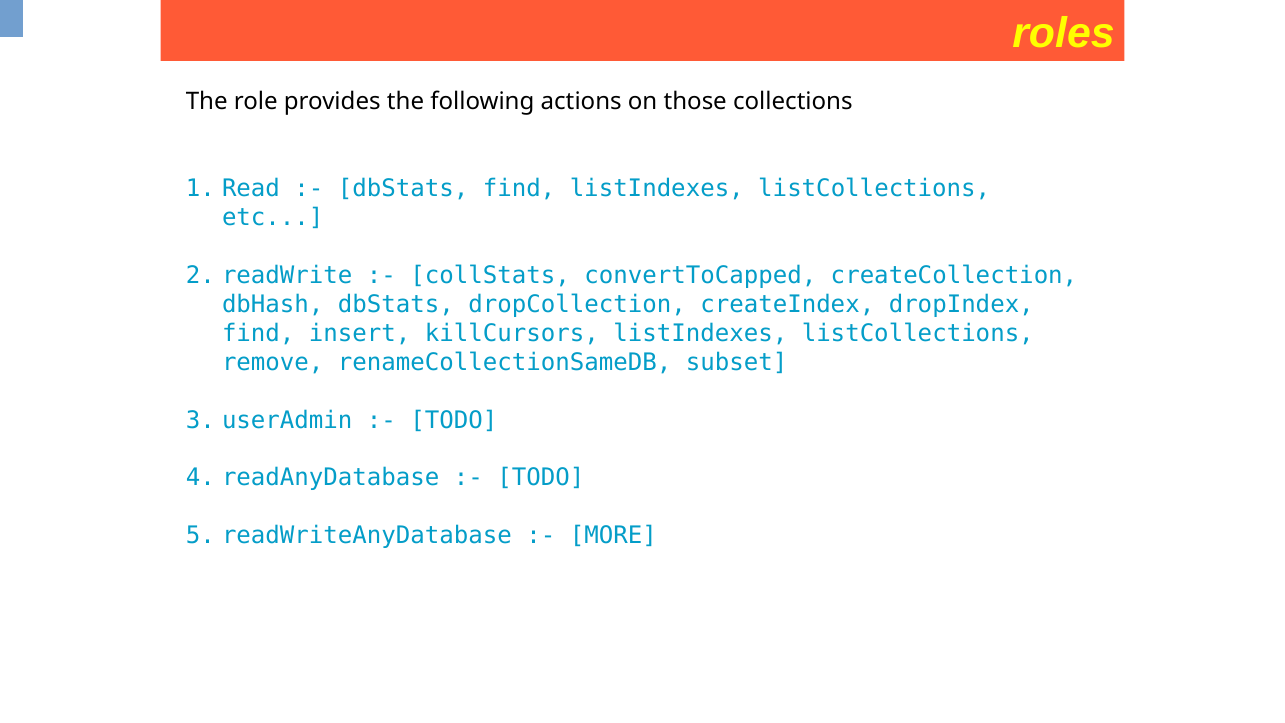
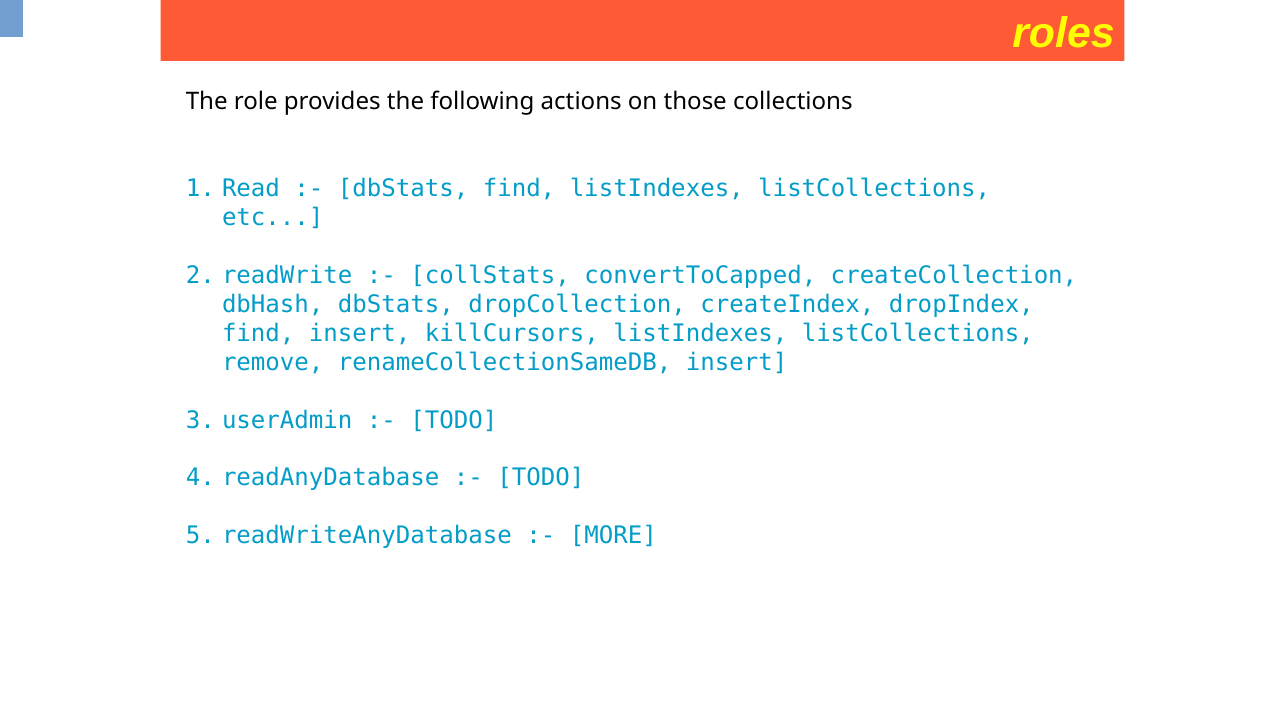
renameCollectionSameDB subset: subset -> insert (737, 362)
